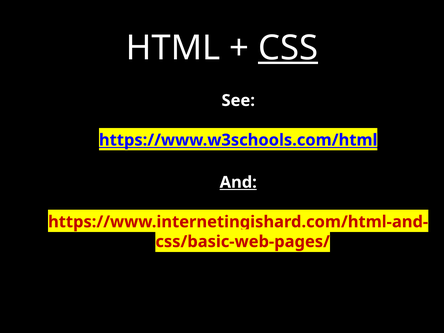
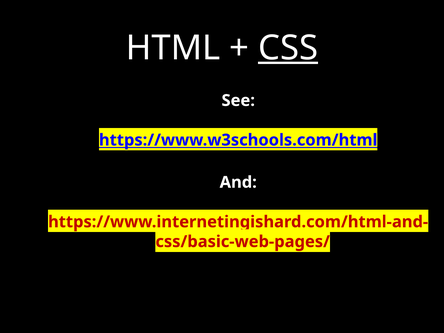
And underline: present -> none (238, 182)
